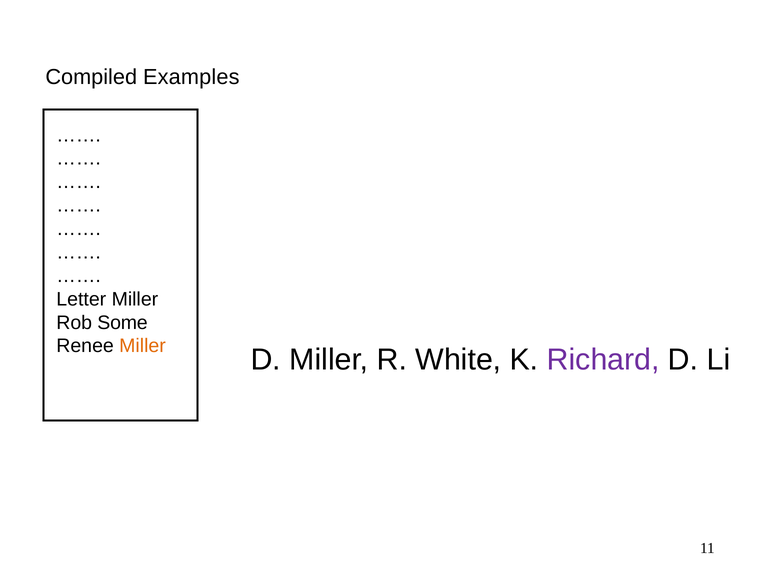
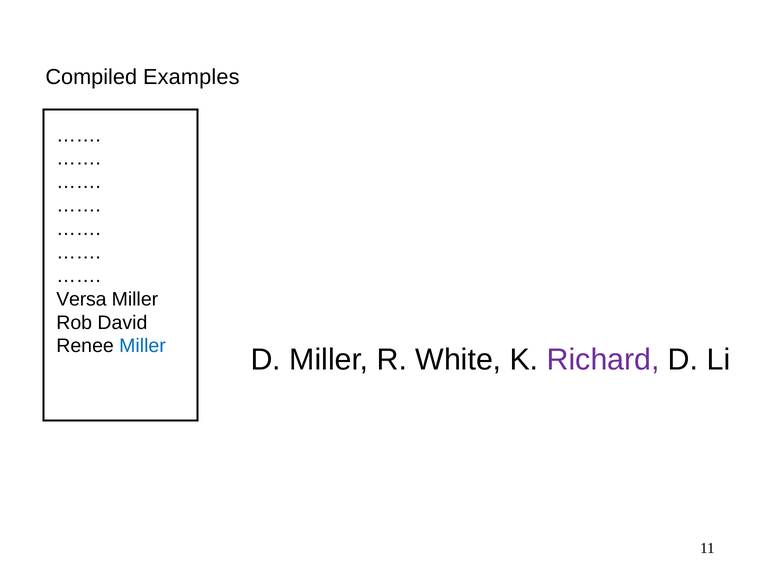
Letter: Letter -> Versa (81, 299)
Some: Some -> David (122, 322)
Miller colour: orange -> blue (143, 346)
